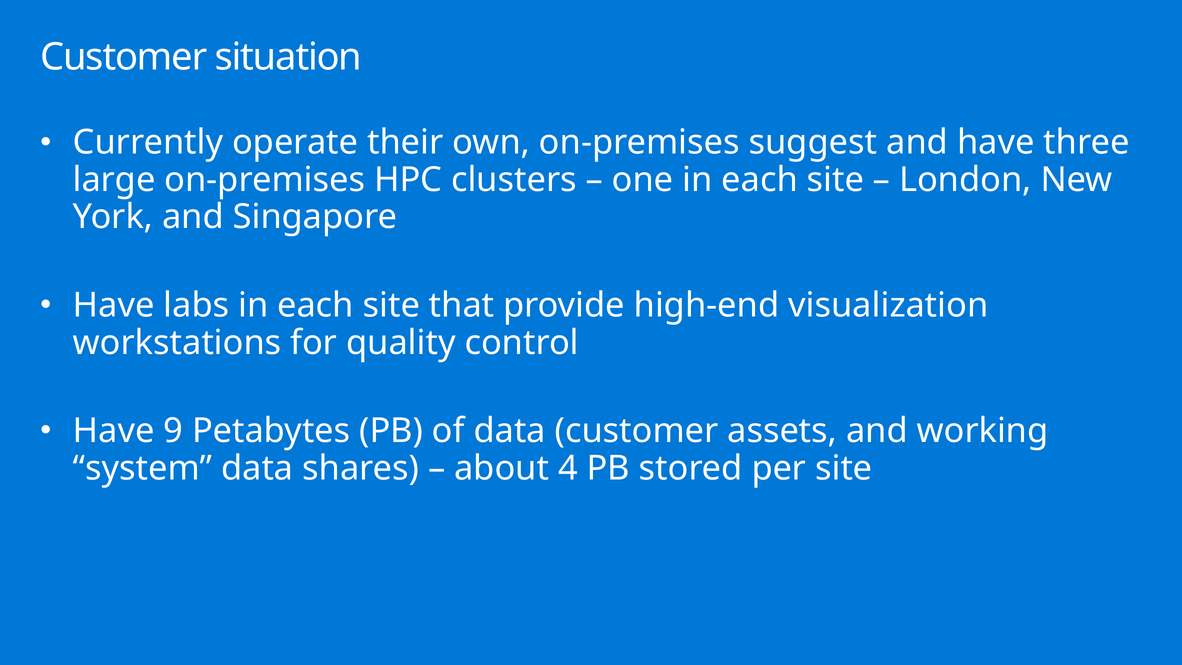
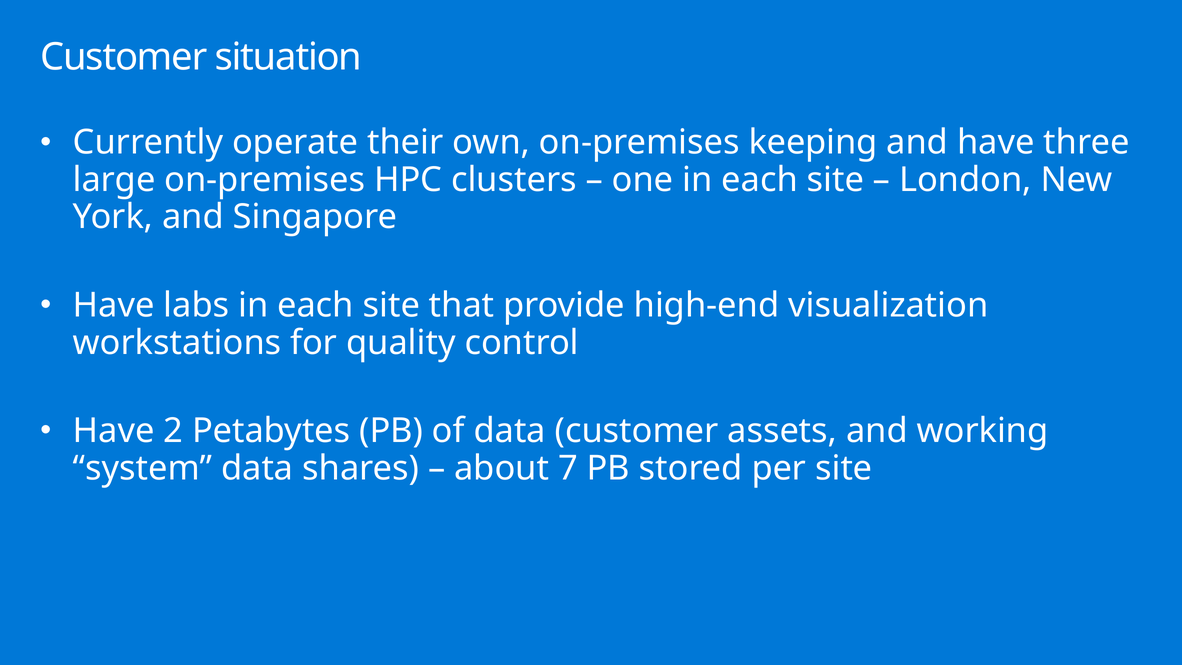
suggest: suggest -> keeping (813, 143)
9: 9 -> 2 (173, 431)
4: 4 -> 7 (568, 468)
